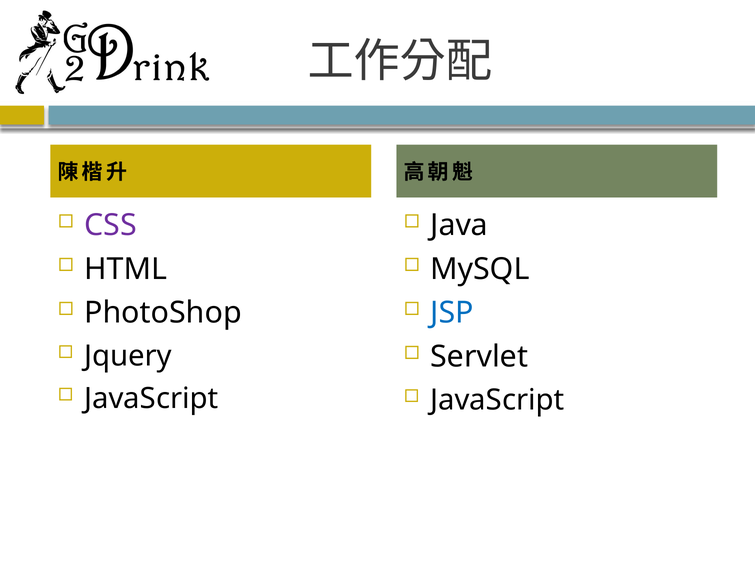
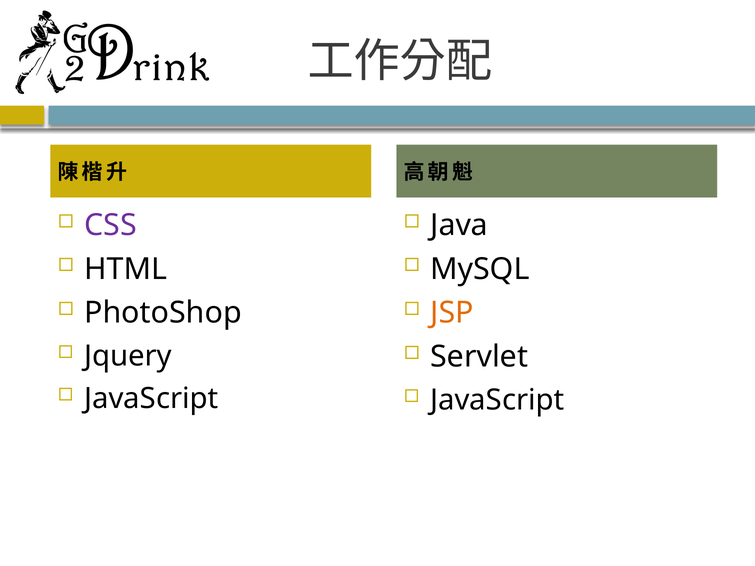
JSP colour: blue -> orange (452, 313)
